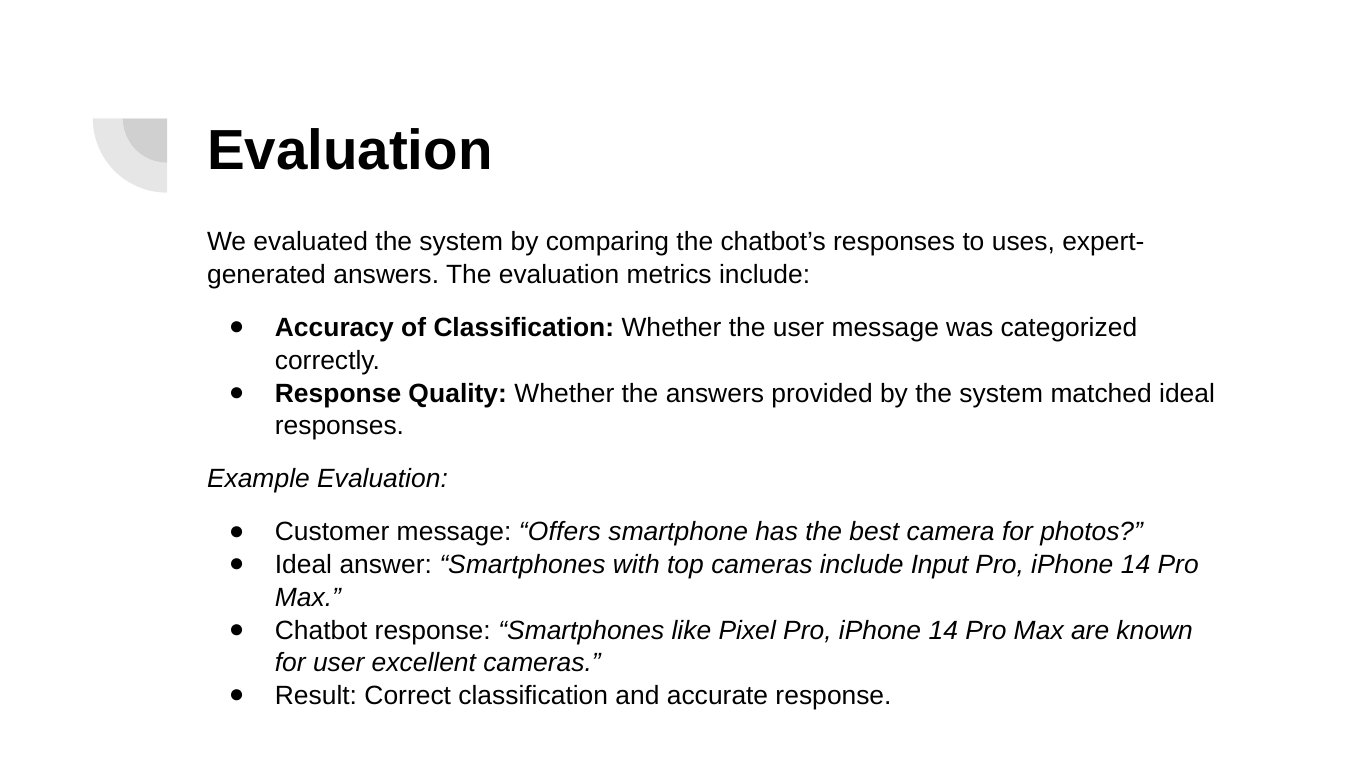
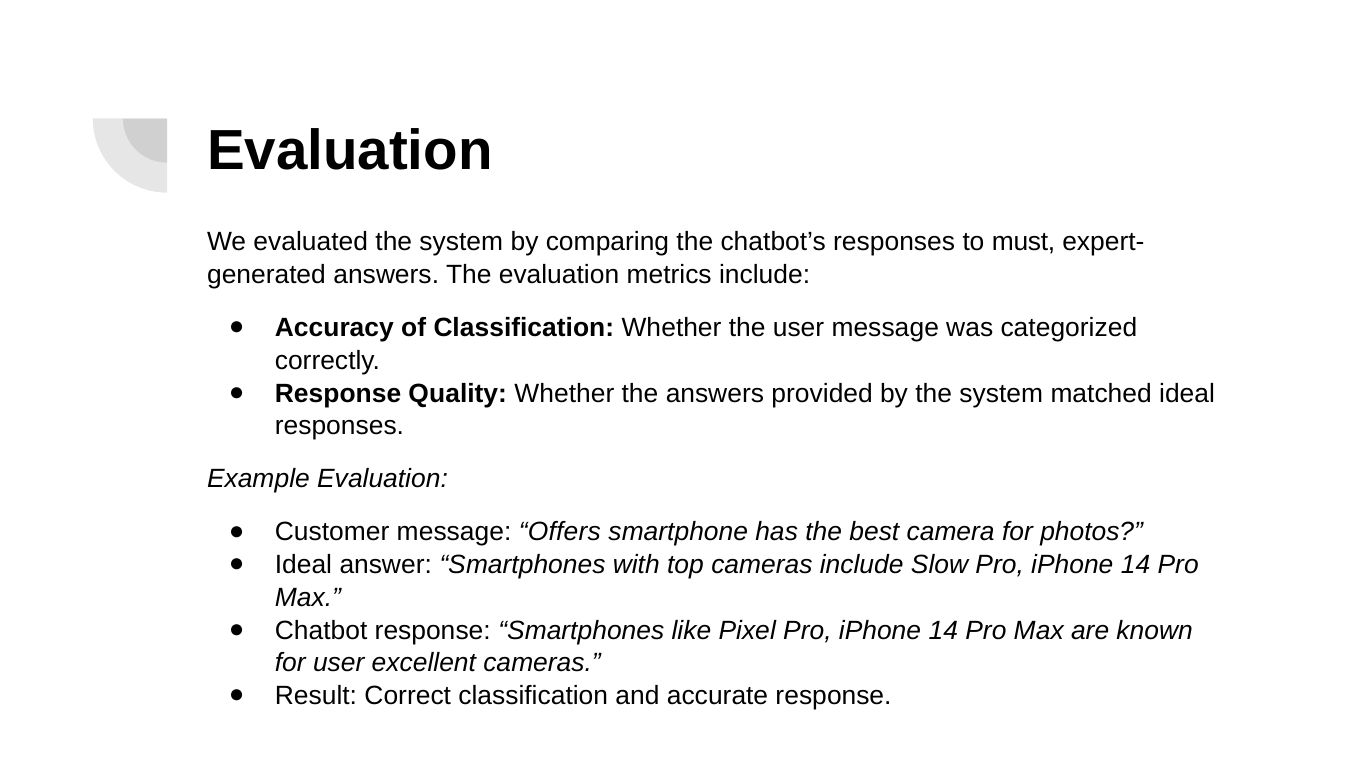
uses: uses -> must (1024, 242)
Input: Input -> Slow (940, 565)
